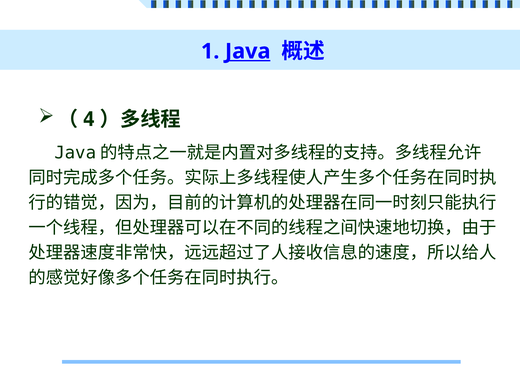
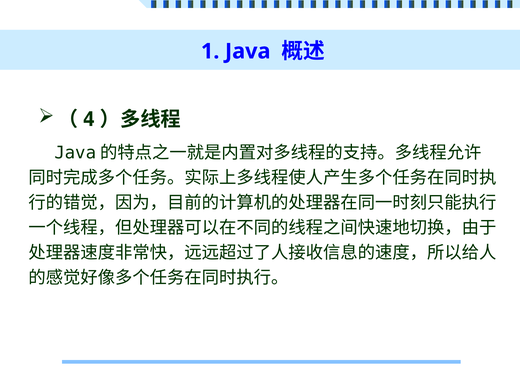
Java underline: present -> none (248, 51)
